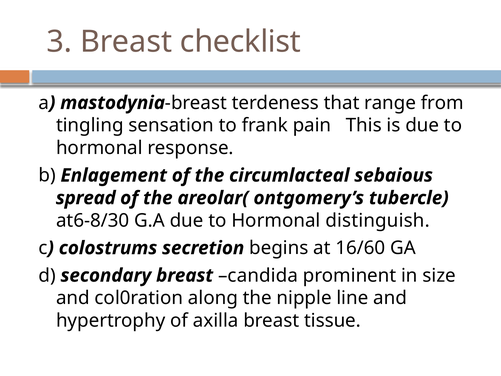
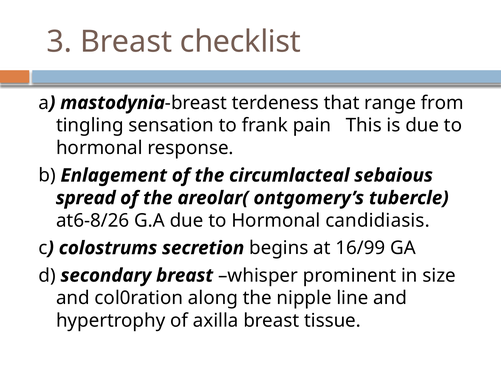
at6-8/30: at6-8/30 -> at6-8/26 (93, 220)
distinguish: distinguish -> candidiasis (378, 220)
16/60: 16/60 -> 16/99 (360, 248)
candida: candida -> whisper (258, 275)
